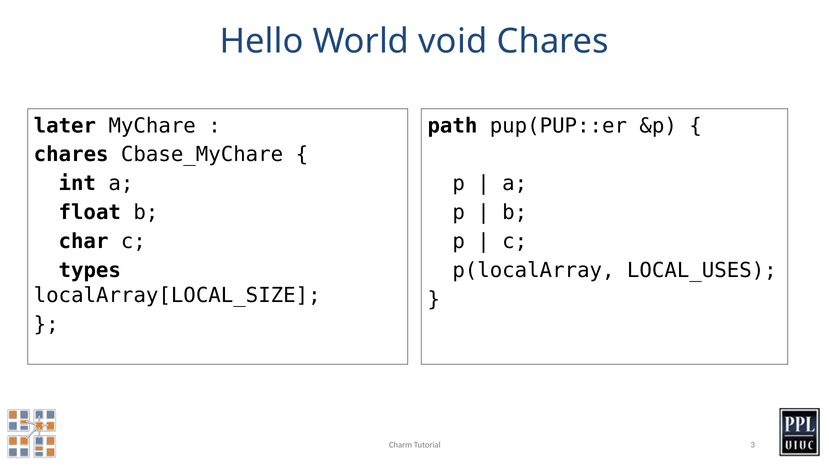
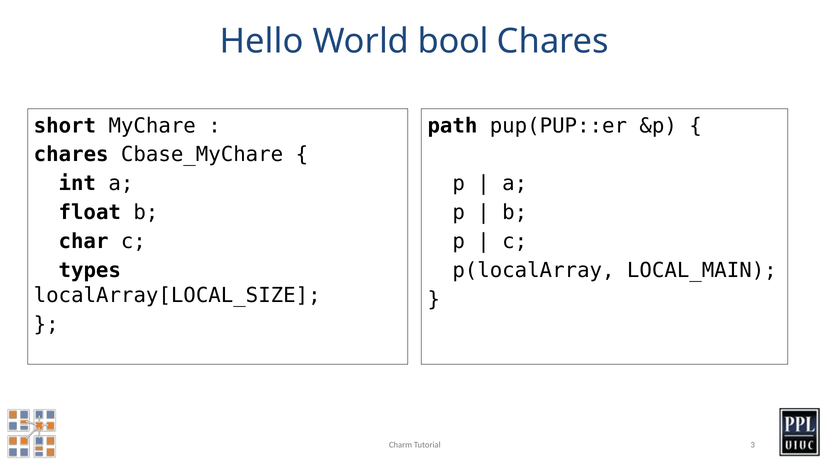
void: void -> bool (453, 41)
later: later -> short (65, 126)
LOCAL_USES: LOCAL_USES -> LOCAL_MAIN (702, 271)
